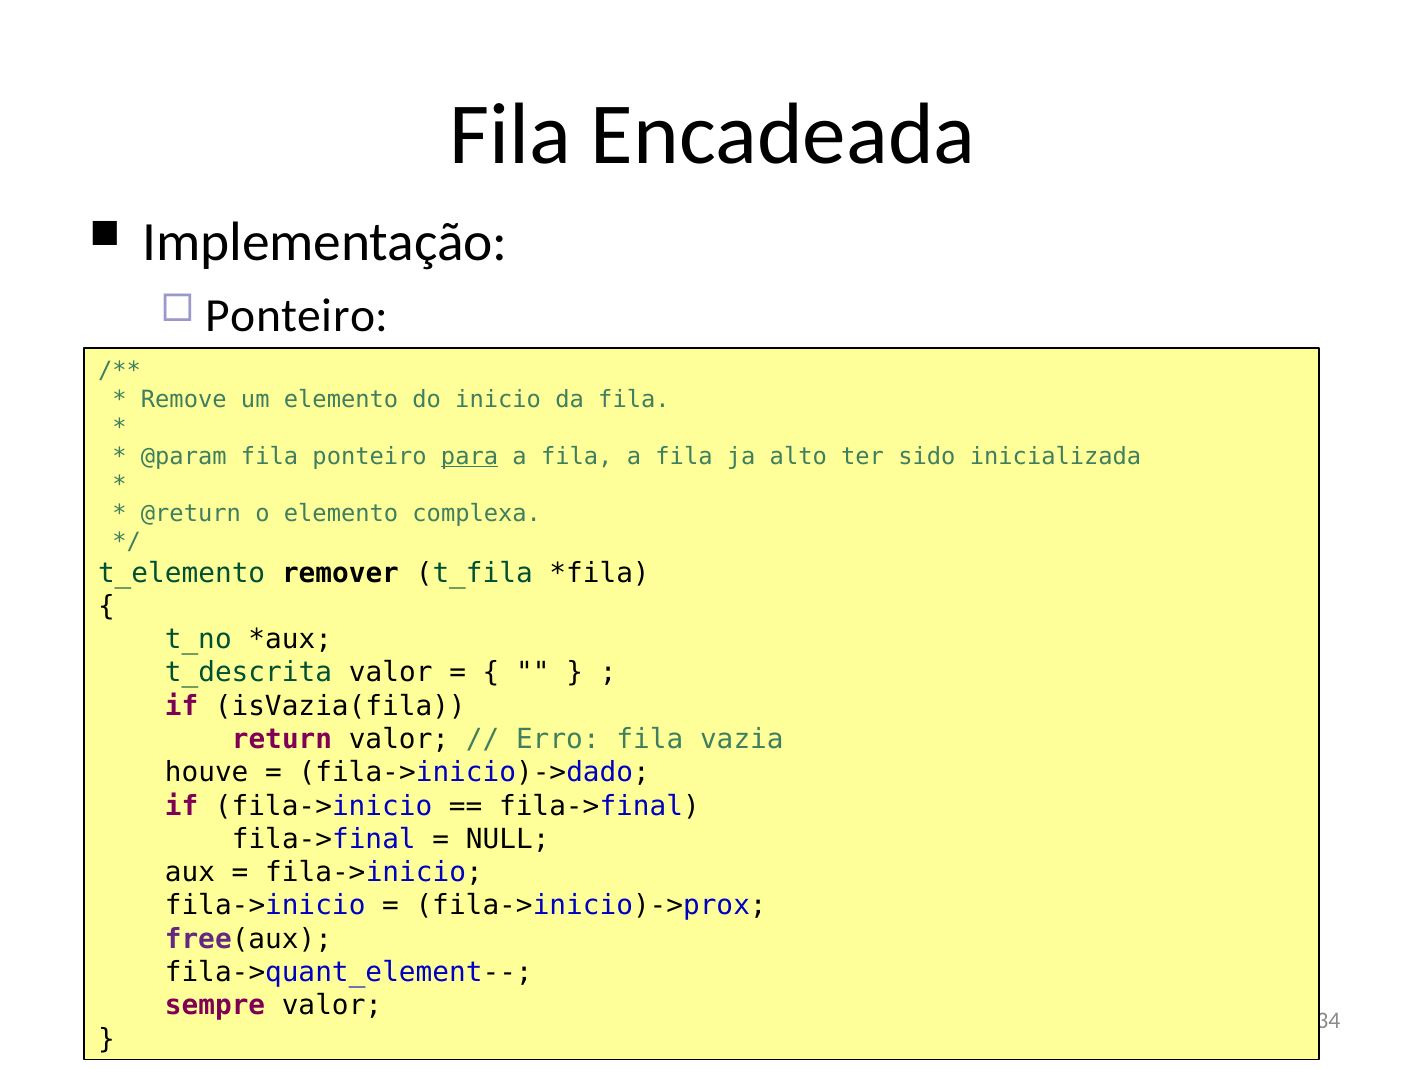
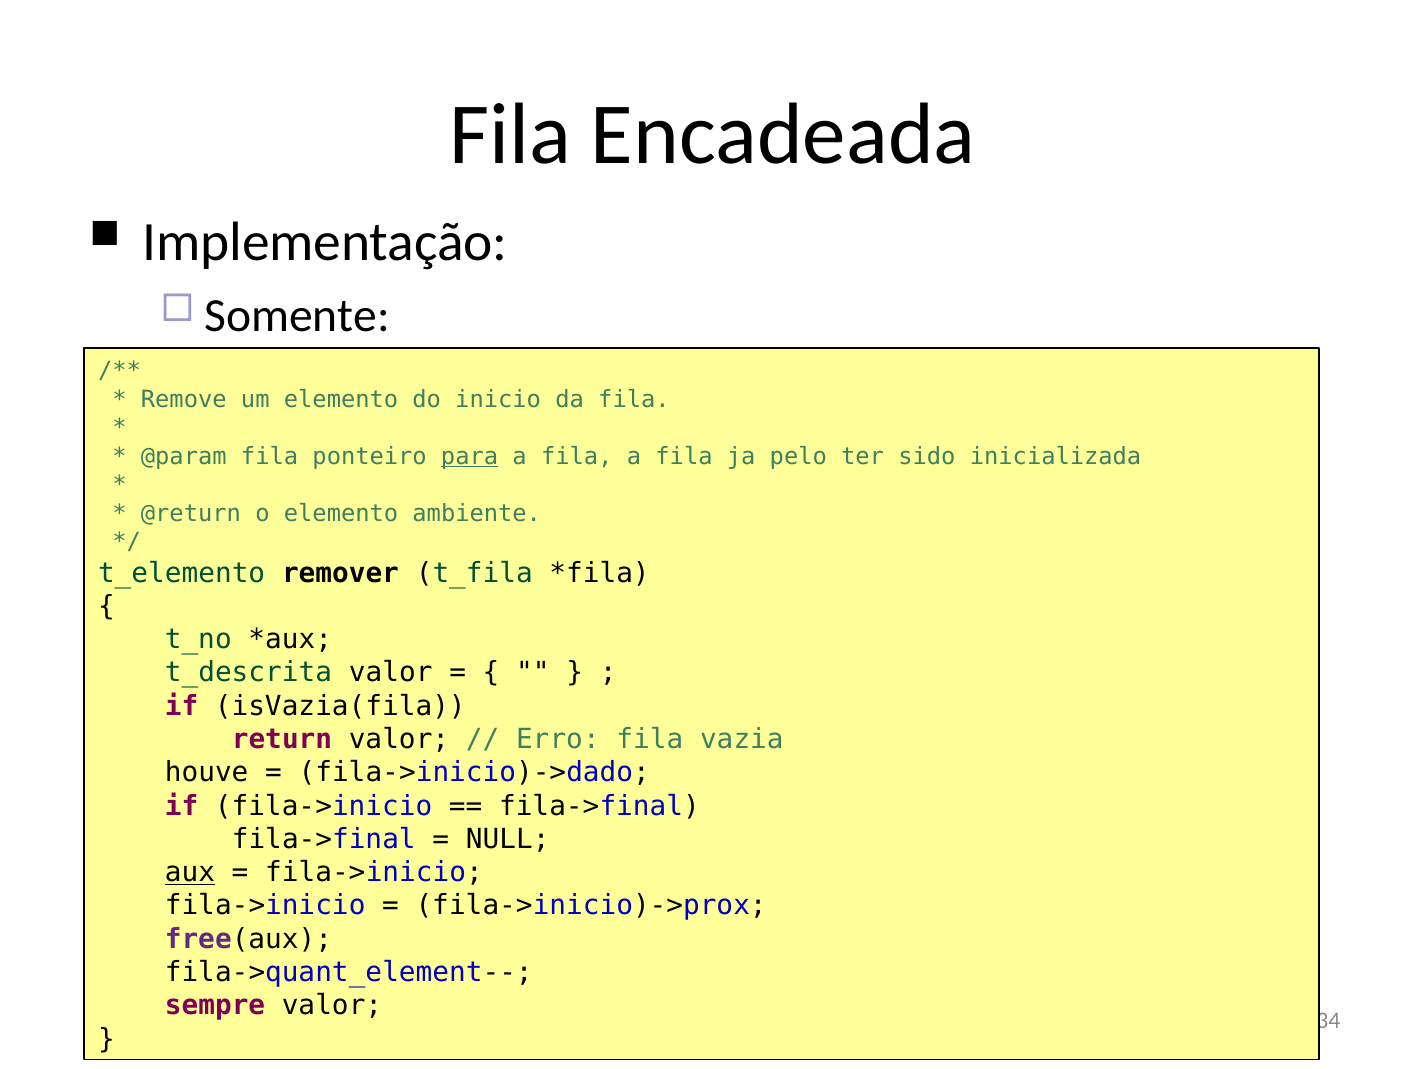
Ponteiro: Ponteiro -> Somente (297, 316)
alto: alto -> pelo (798, 457)
complexa: complexa -> ambiente (477, 514)
aux underline: none -> present (190, 873)
